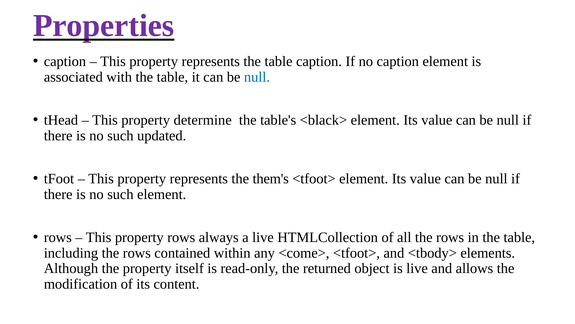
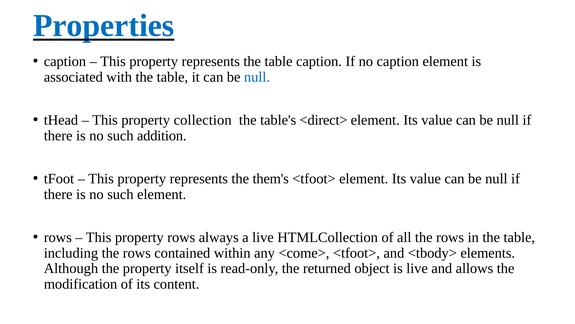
Properties colour: purple -> blue (104, 26)
determine: determine -> collection (203, 120)
<black>: <black> -> <direct> (324, 120)
updated: updated -> addition (162, 135)
